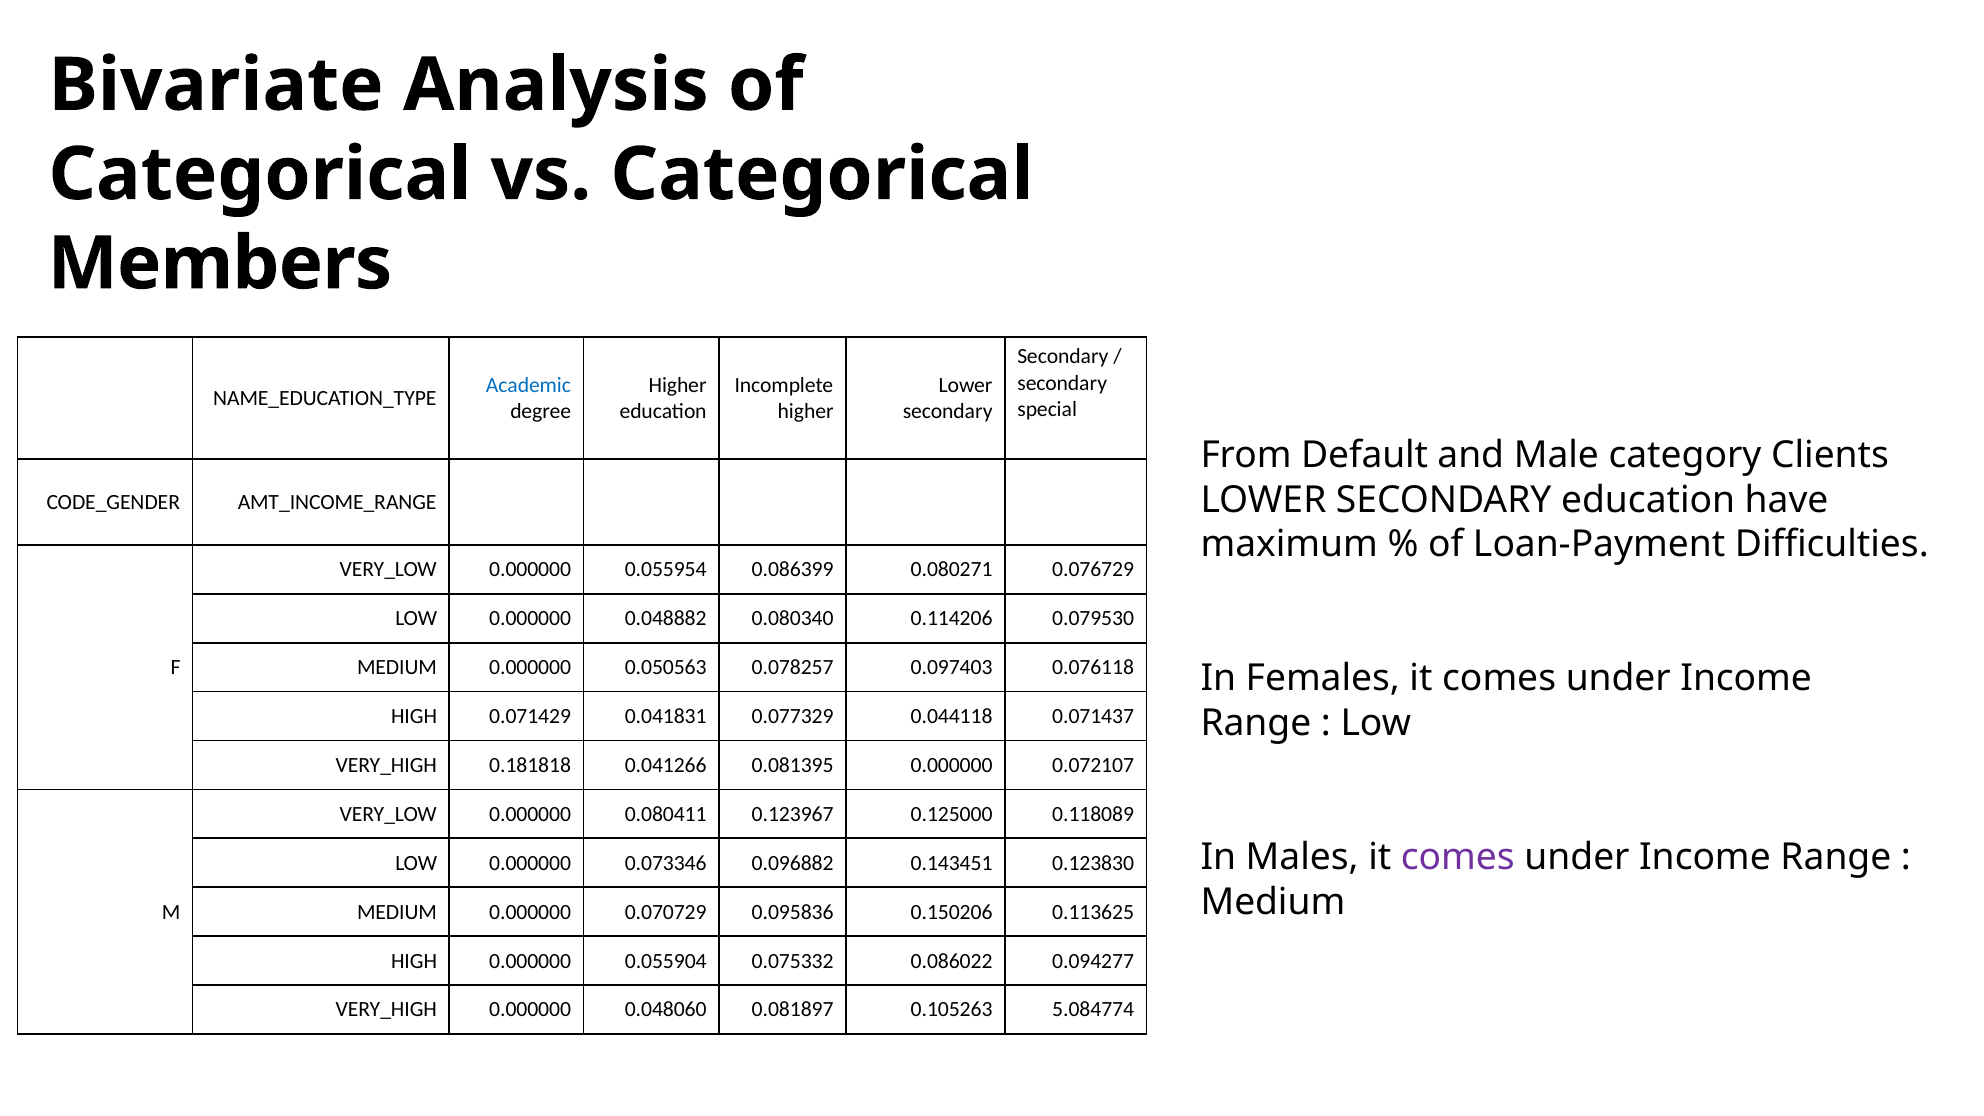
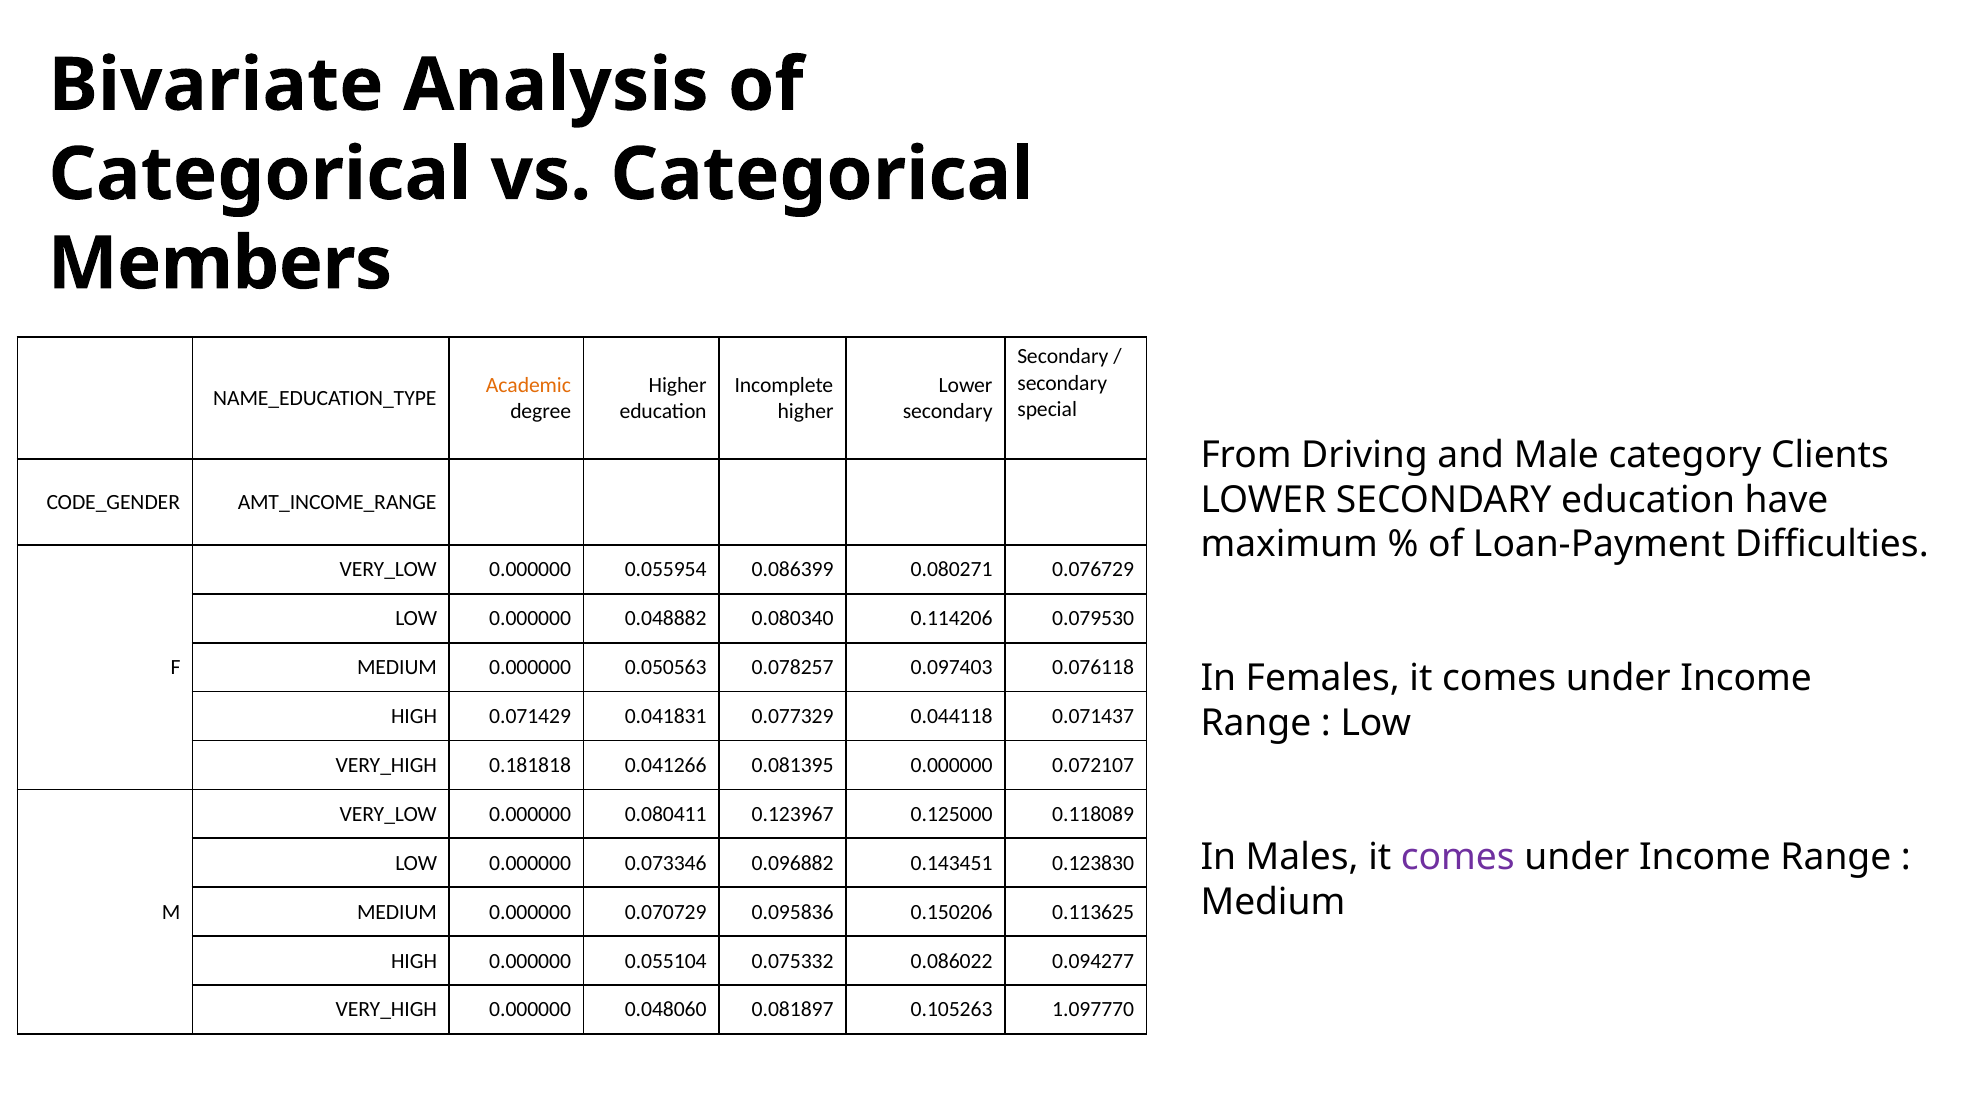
Academic colour: blue -> orange (528, 385)
Default: Default -> Driving (1364, 455)
0.055904: 0.055904 -> 0.055104 (666, 961)
5.084774: 5.084774 -> 1.097770 (1093, 1010)
